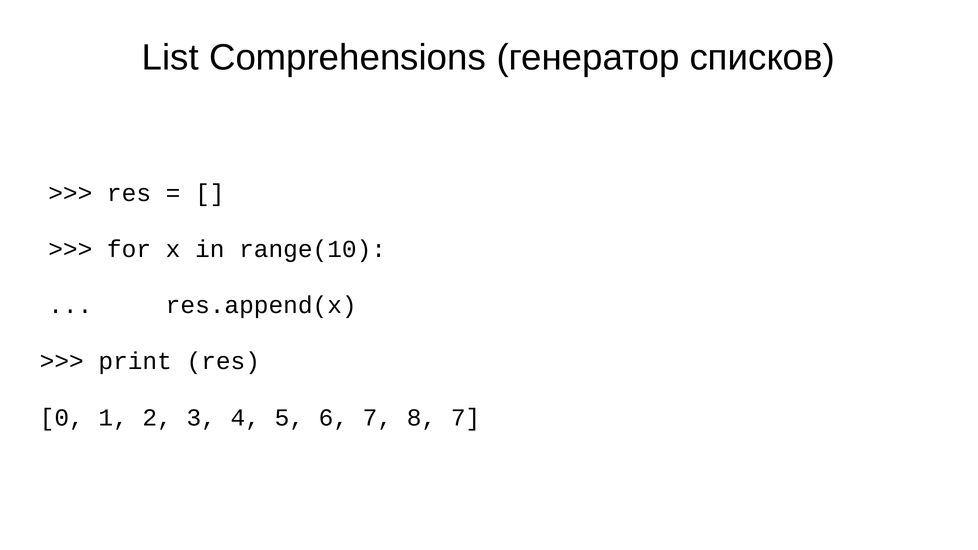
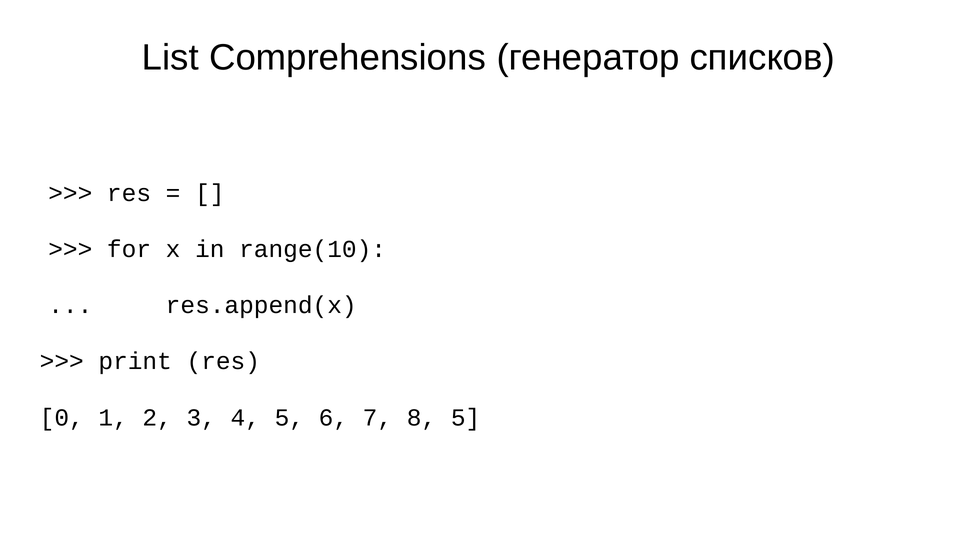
8 7: 7 -> 5 (466, 418)
